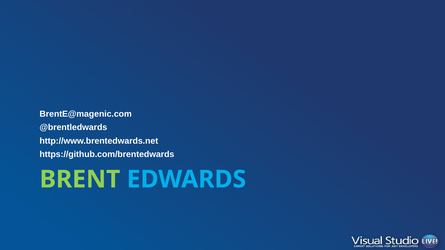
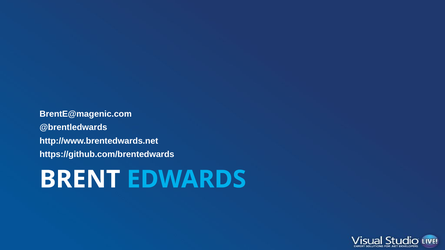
BRENT colour: light green -> white (80, 180)
